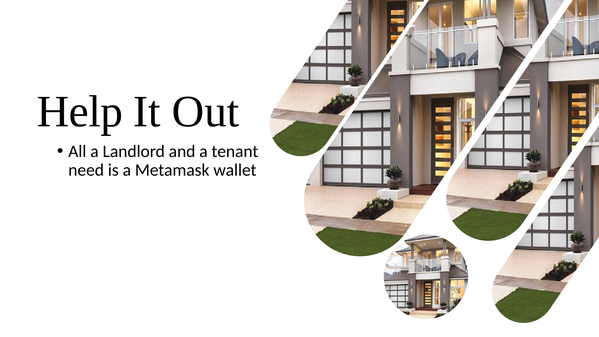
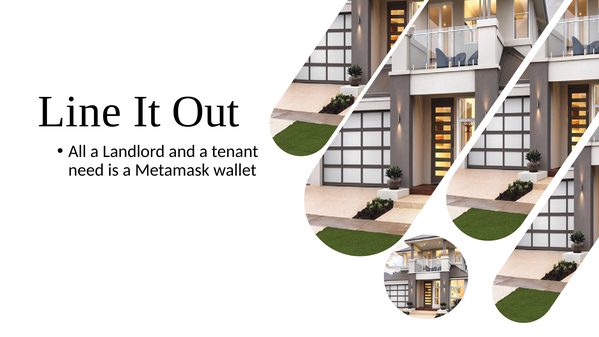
Help: Help -> Line (79, 112)
